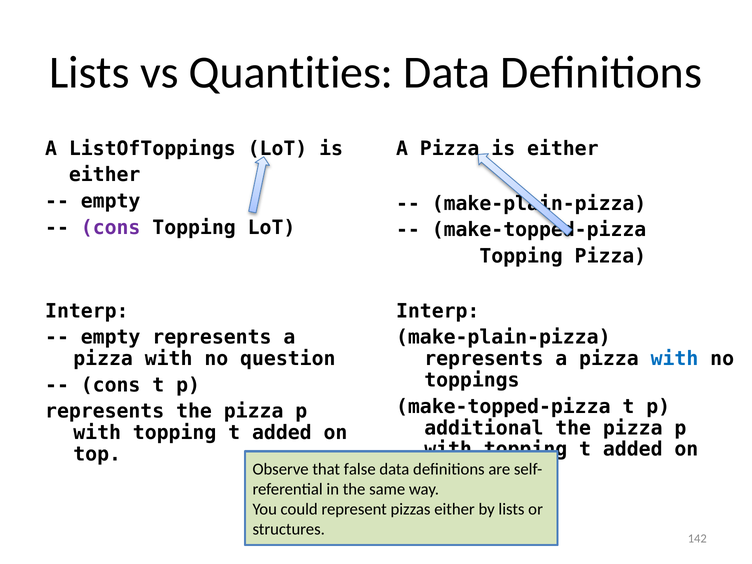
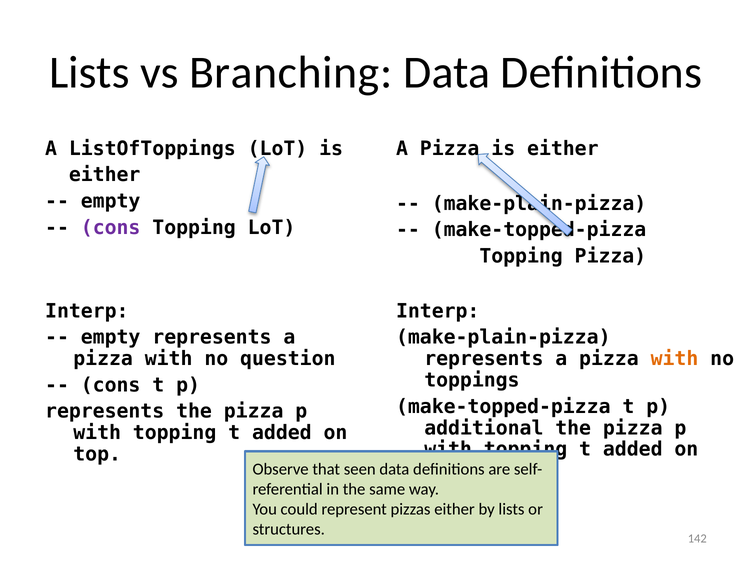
Quantities: Quantities -> Branching (291, 73)
with colour: blue -> orange (675, 359)
false: false -> seen (360, 469)
